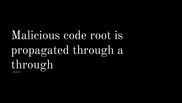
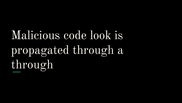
root: root -> look (101, 35)
